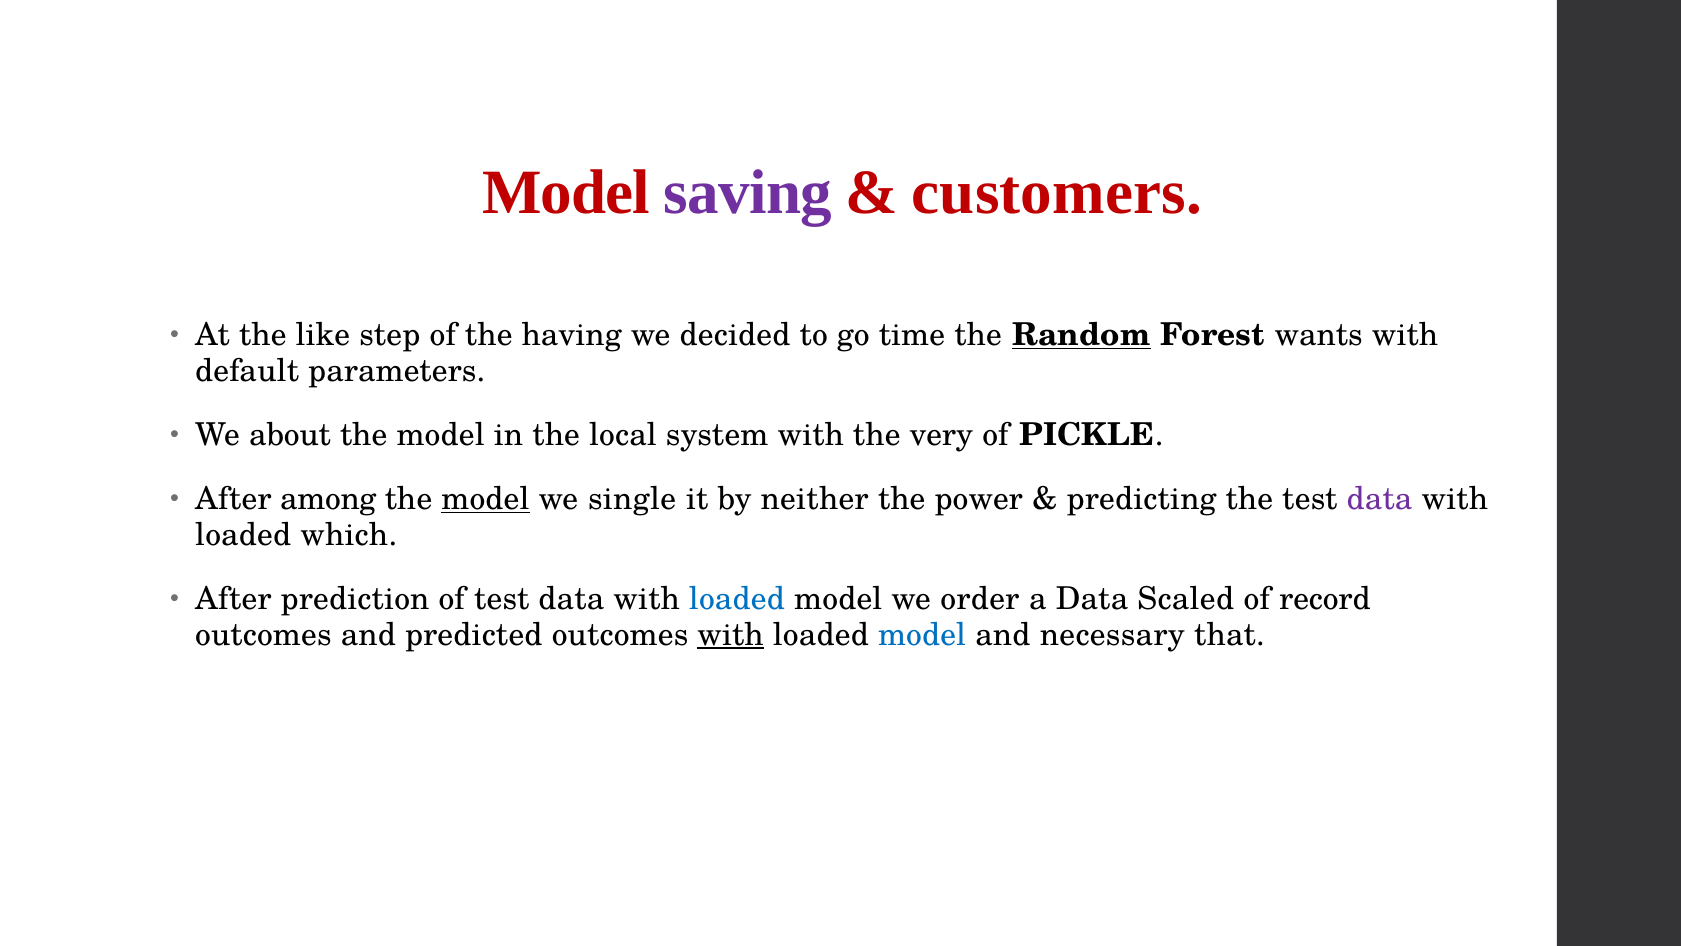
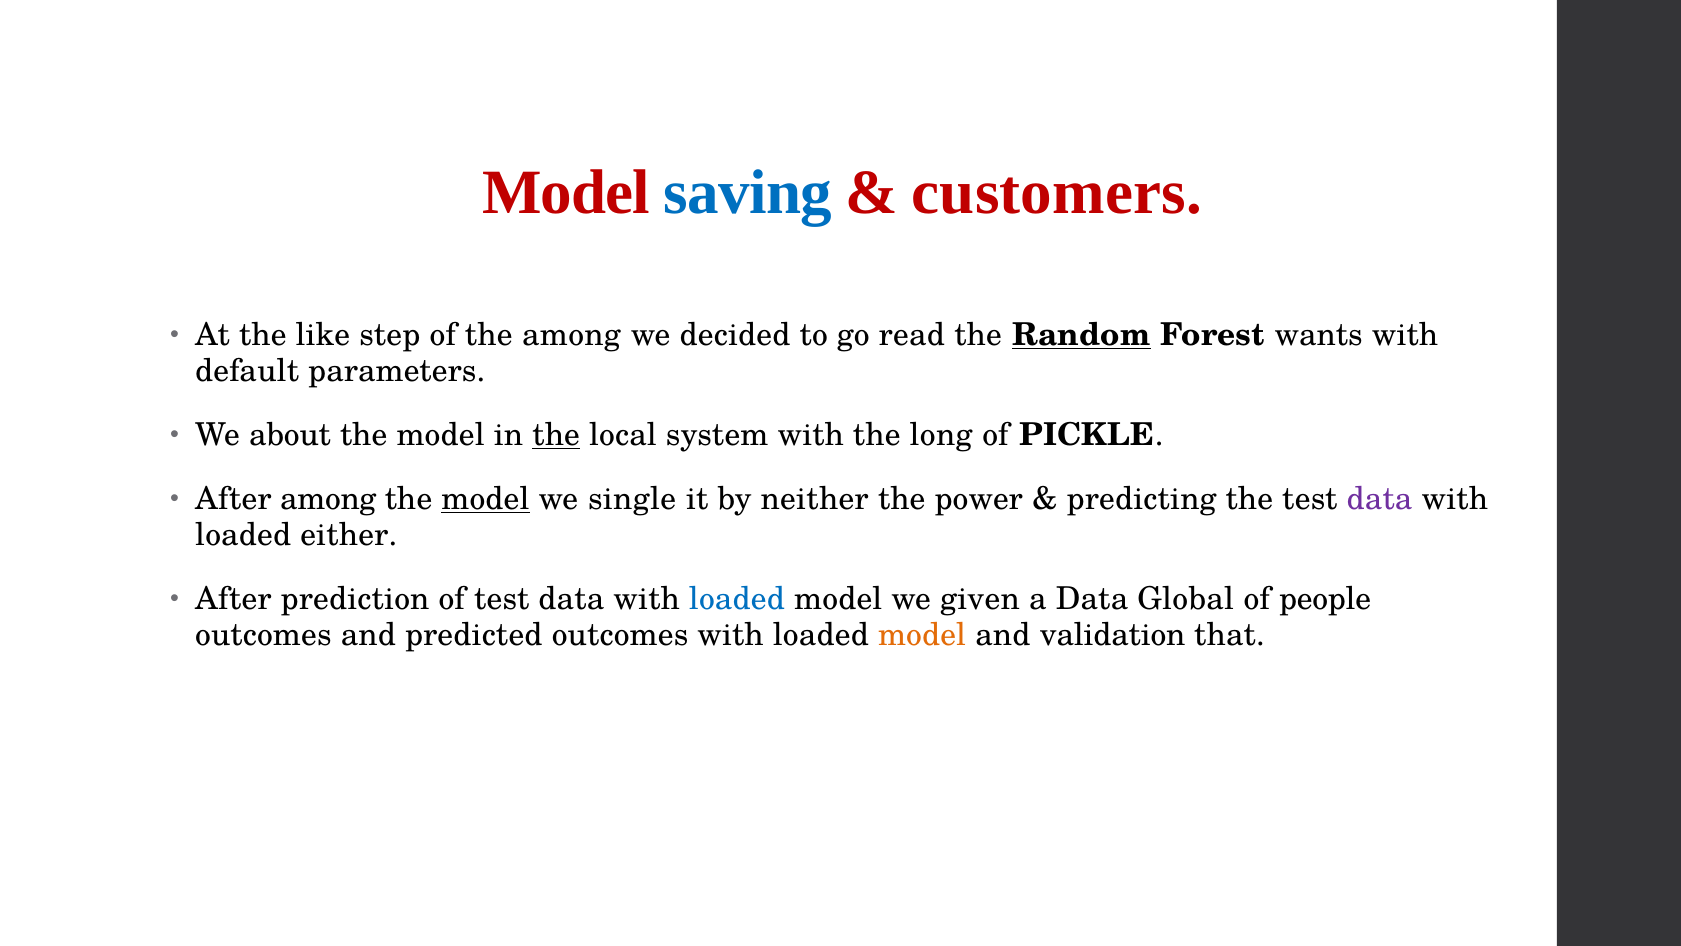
saving colour: purple -> blue (748, 192)
the having: having -> among (571, 335)
time: time -> read (912, 335)
the underline: none -> present (556, 435)
very: very -> long (941, 435)
which: which -> either (349, 535)
order: order -> given (980, 599)
Scaled: Scaled -> Global (1186, 599)
record: record -> people (1325, 599)
with underline: present -> none (731, 635)
model colour: blue -> orange (922, 635)
necessary: necessary -> validation (1113, 635)
